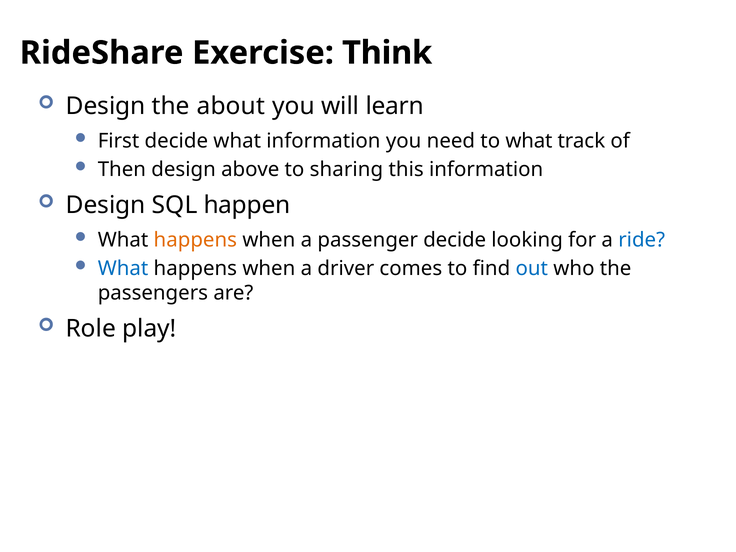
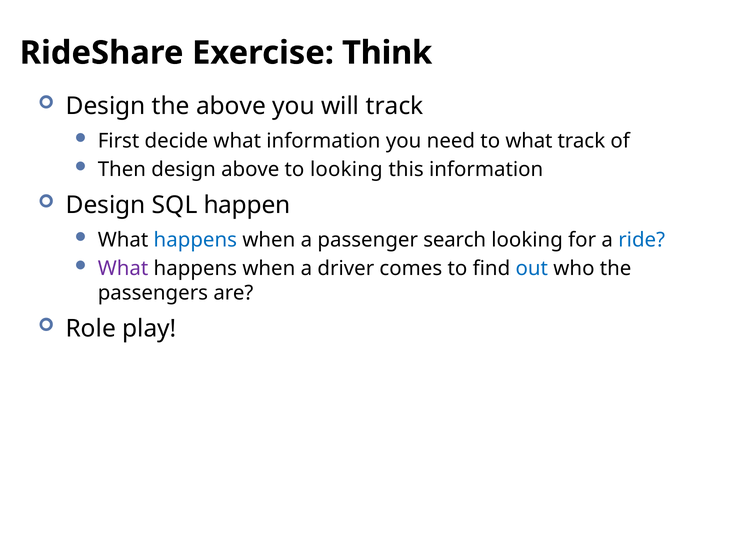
the about: about -> above (231, 106)
will learn: learn -> track (395, 106)
to sharing: sharing -> looking (346, 170)
happens colour: orange -> blue (195, 240)
passenger decide: decide -> search (455, 240)
What colour: blue -> purple (123, 269)
